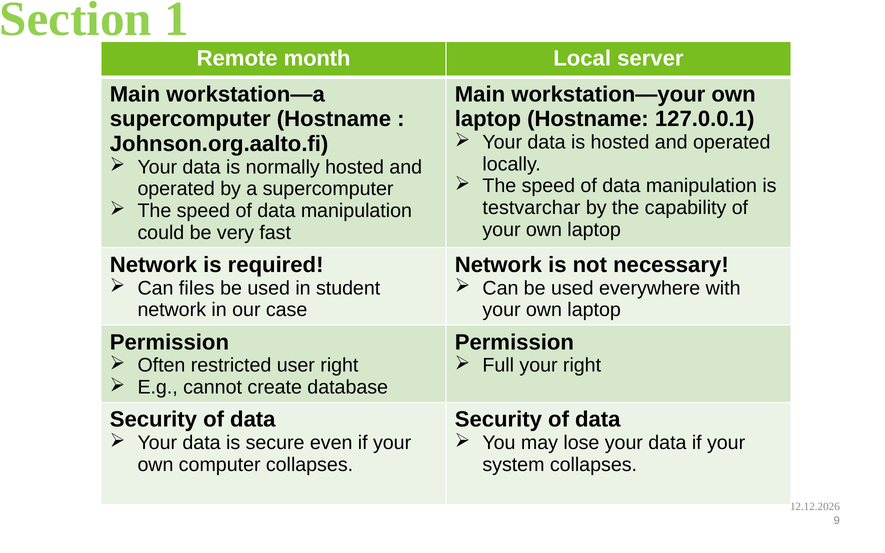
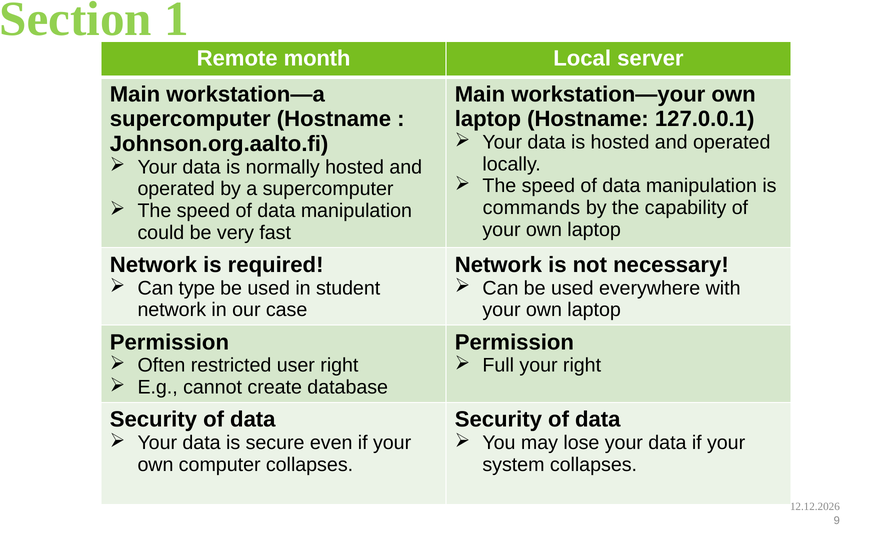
testvarchar: testvarchar -> commands (531, 208)
files: files -> type (197, 288)
